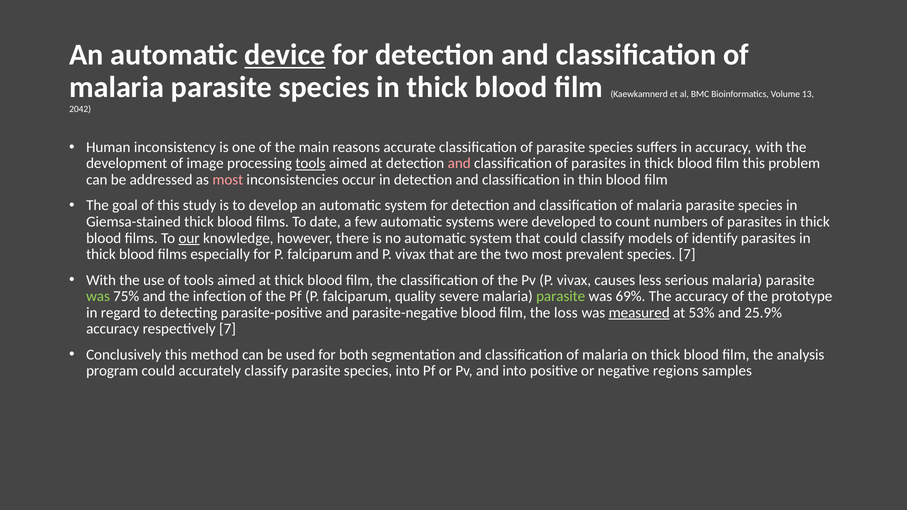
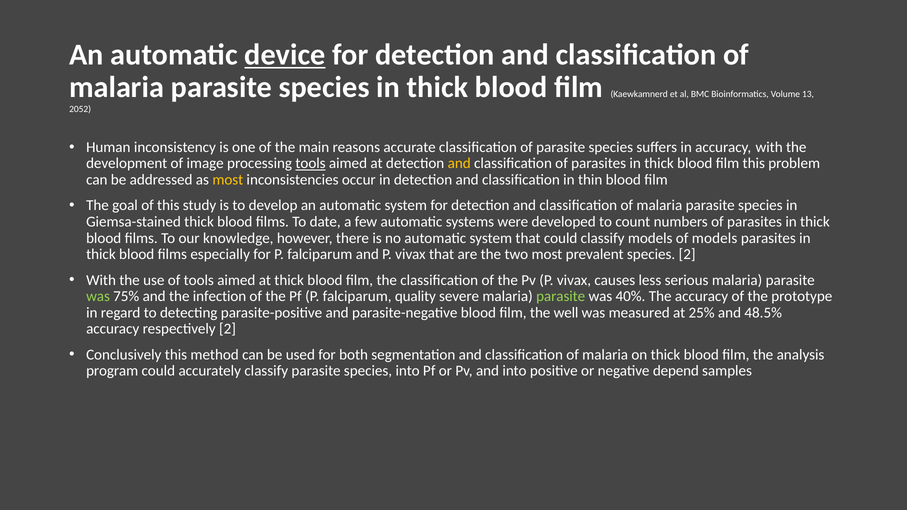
2042: 2042 -> 2052 (80, 109)
and colour: pink -> yellow (459, 164)
most colour: pink -> yellow (228, 180)
our underline: present -> none (189, 238)
of identify: identify -> models (715, 238)
species 7: 7 -> 2 (687, 254)
69%: 69% -> 40% (631, 296)
loss: loss -> well (566, 313)
measured underline: present -> none (639, 313)
53%: 53% -> 25% (702, 313)
25.9%: 25.9% -> 48.5% (763, 313)
respectively 7: 7 -> 2 (228, 329)
regions: regions -> depend (676, 371)
